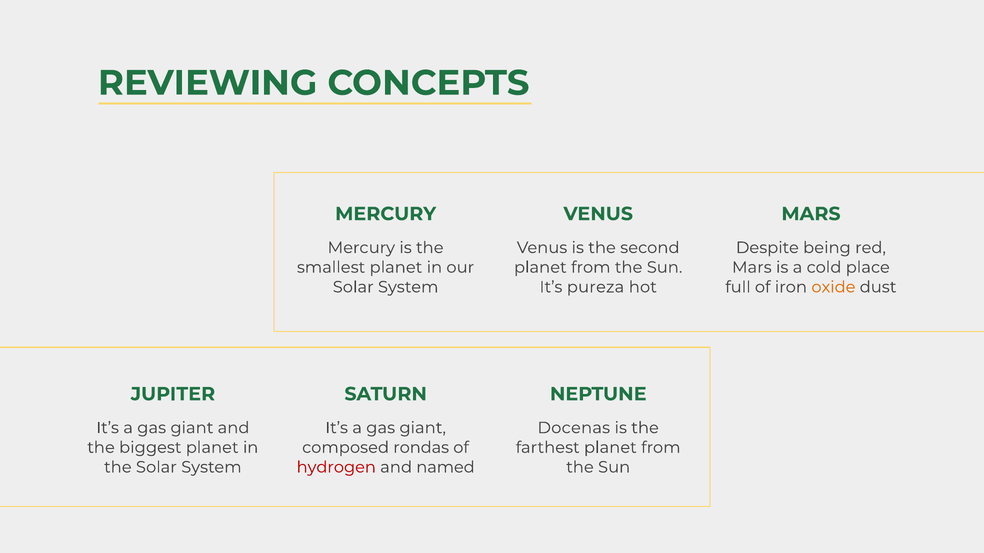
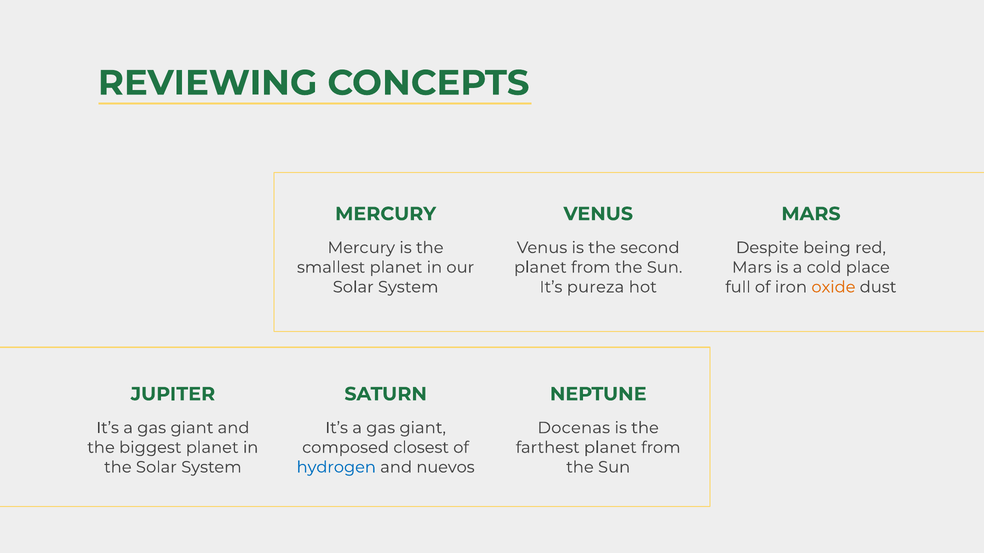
rondas: rondas -> closest (421, 448)
hydrogen colour: red -> blue (336, 468)
named: named -> nuevos (445, 468)
